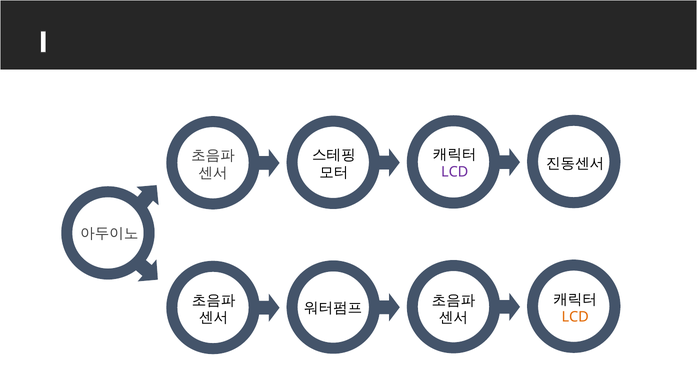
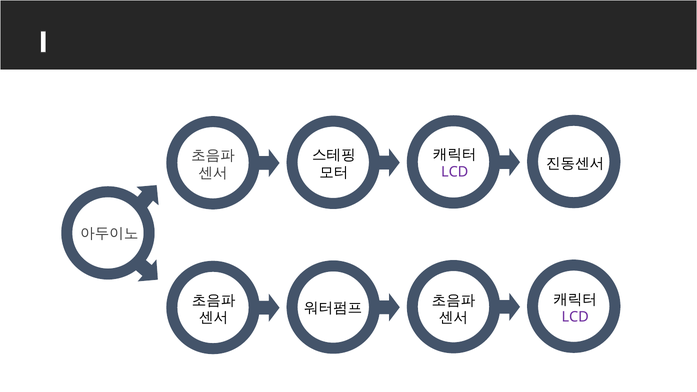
LCD colour: orange -> purple (575, 317)
